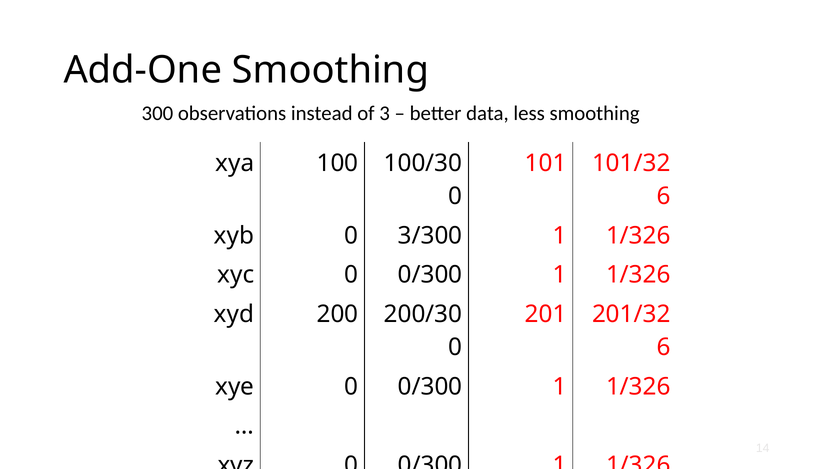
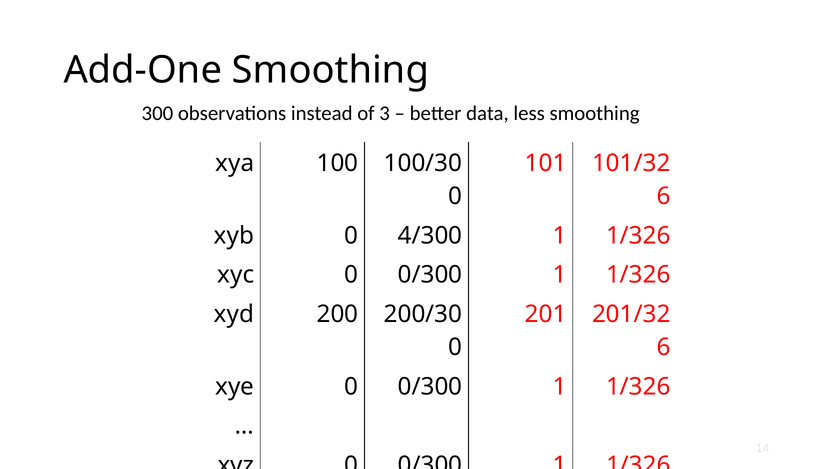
3/300: 3/300 -> 4/300 (430, 235)
